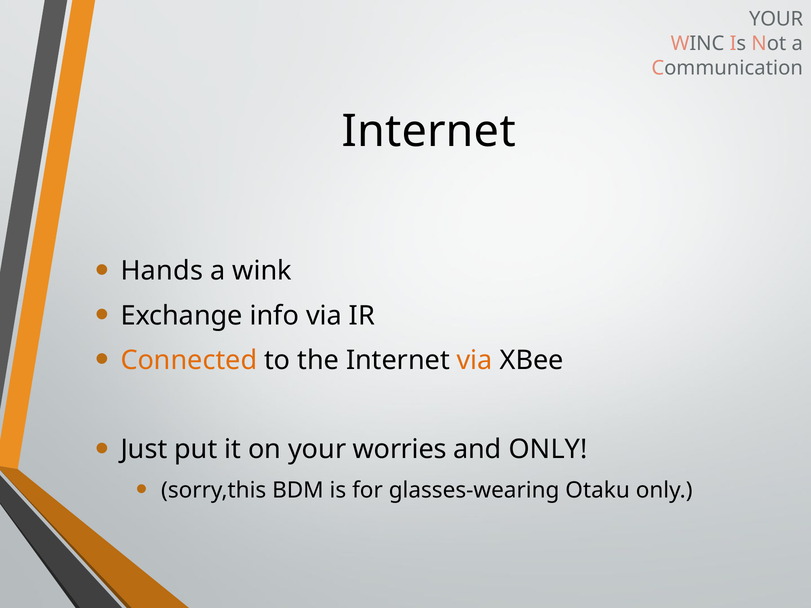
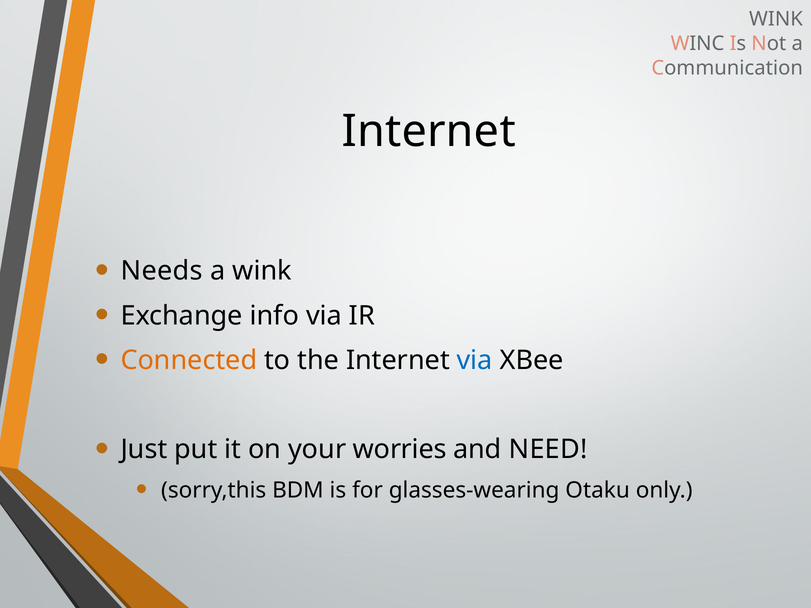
YOUR: YOUR -> WINK (776, 19)
Hands: Hands -> Needs (162, 271)
via colour: orange -> blue (475, 360)
and ONLY: ONLY -> NEED (548, 450)
